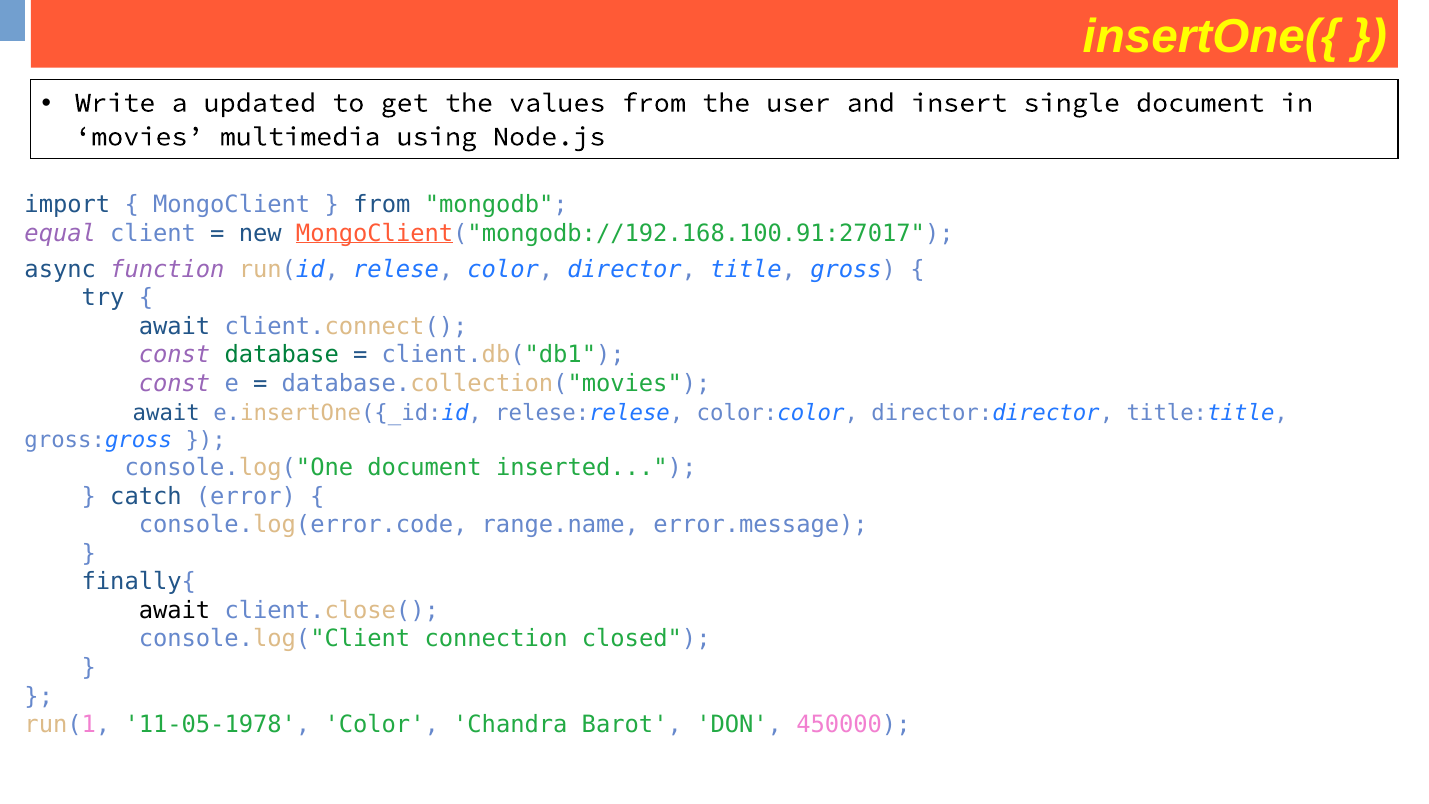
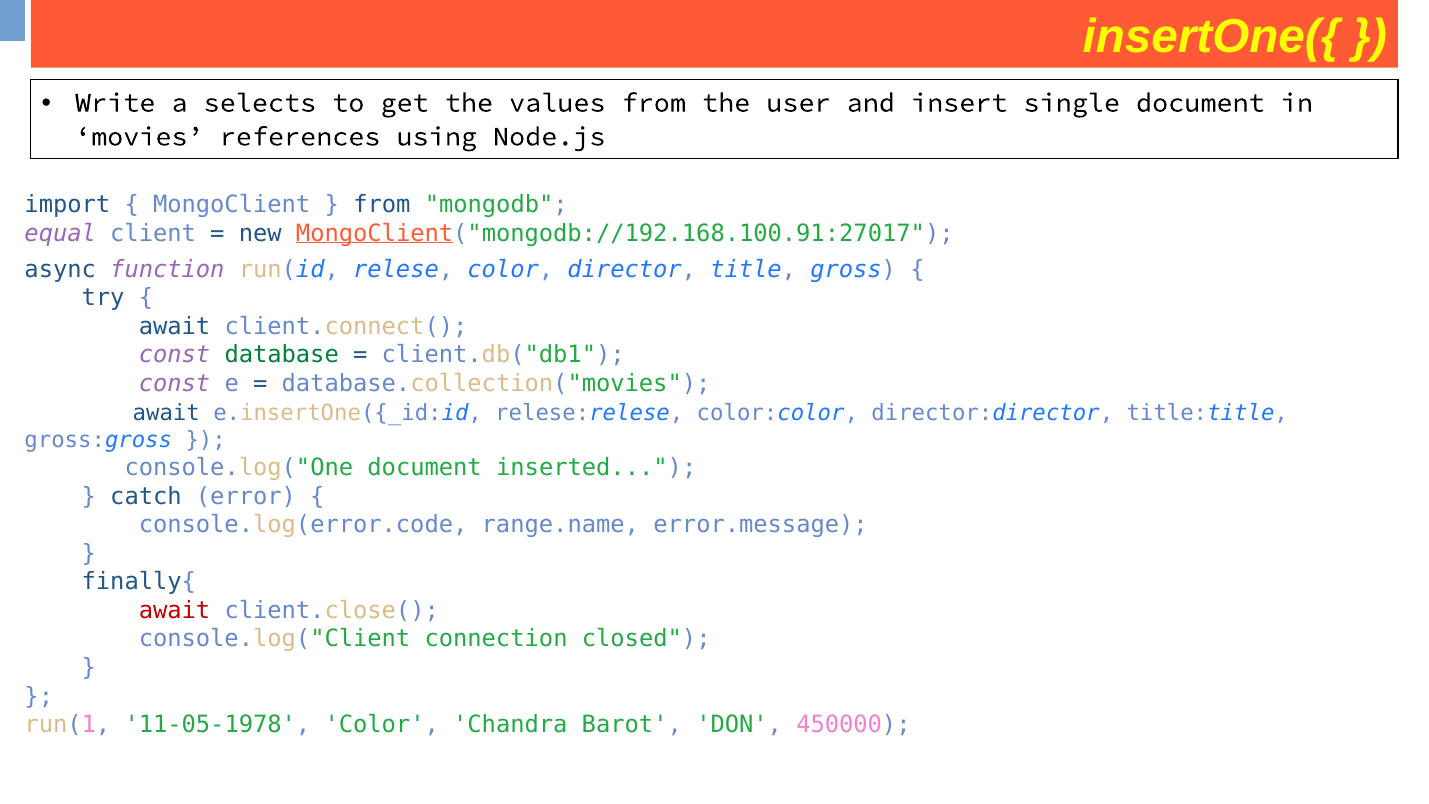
updated: updated -> selects (260, 103)
multimedia: multimedia -> references (300, 137)
await colour: black -> red (175, 610)
